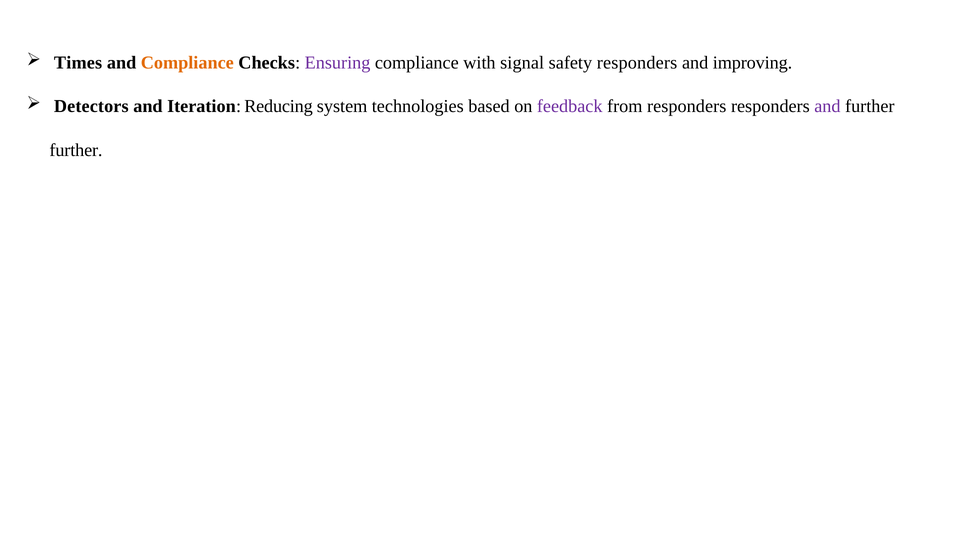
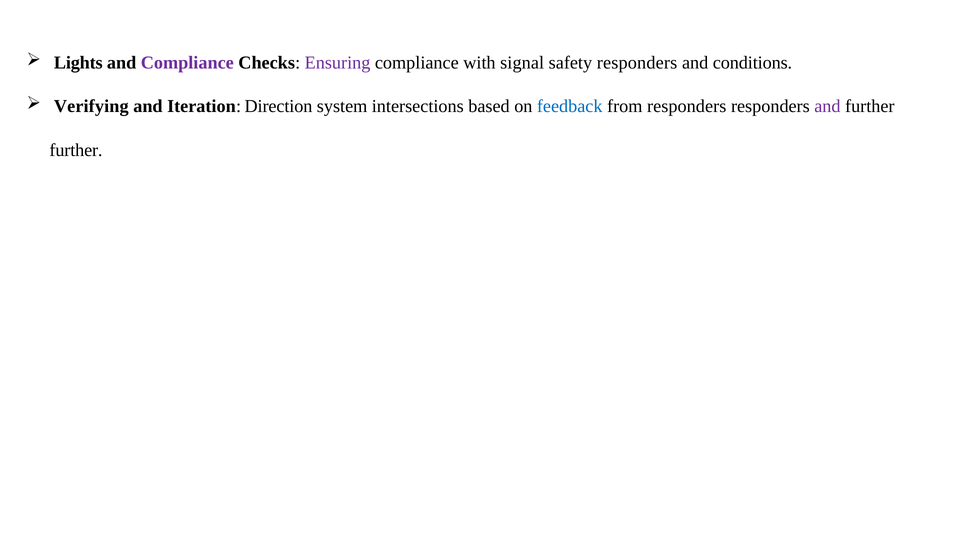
Times: Times -> Lights (78, 63)
Compliance colour: orange -> purple (187, 63)
improving: improving -> conditions (753, 63)
Detectors: Detectors -> Verifying (91, 106)
Reducing: Reducing -> Direction (278, 106)
technologies: technologies -> intersections (418, 106)
feedback colour: purple -> blue (570, 106)
